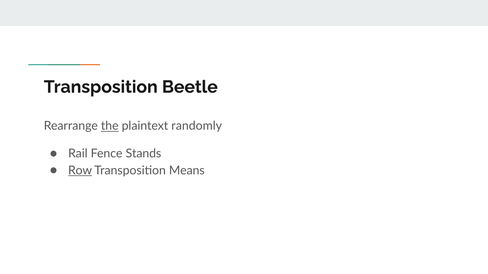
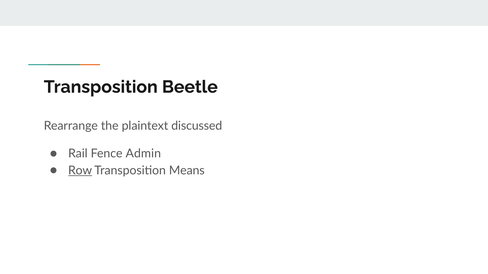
the underline: present -> none (110, 126)
randomly: randomly -> discussed (197, 126)
Stands: Stands -> Admin (143, 154)
